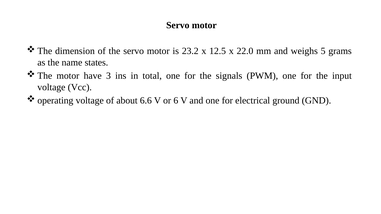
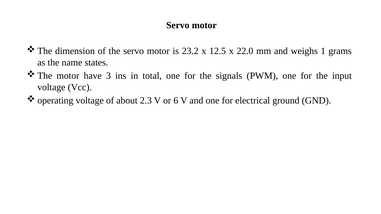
5: 5 -> 1 (323, 51)
6.6: 6.6 -> 2.3 (146, 101)
